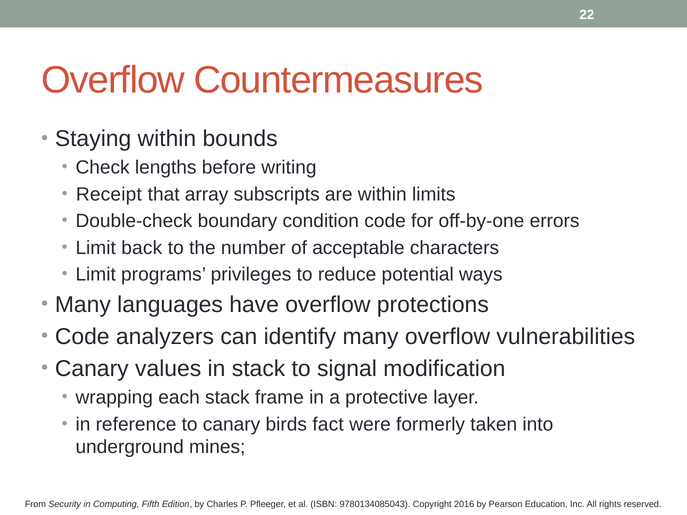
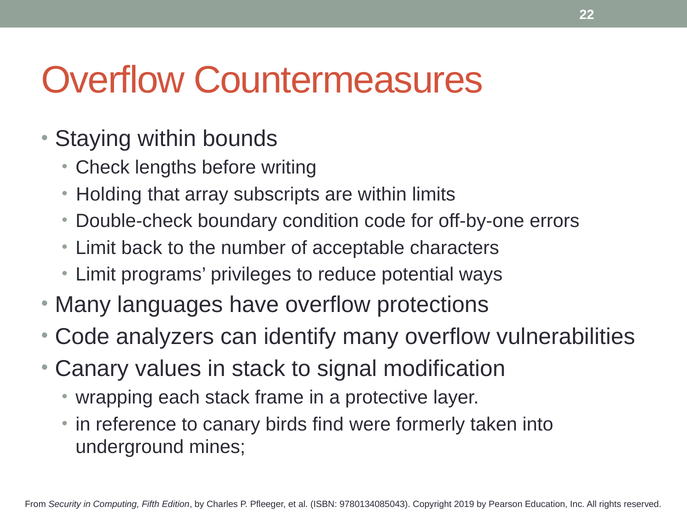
Receipt: Receipt -> Holding (109, 195)
fact: fact -> find (328, 424)
2016: 2016 -> 2019 (464, 505)
